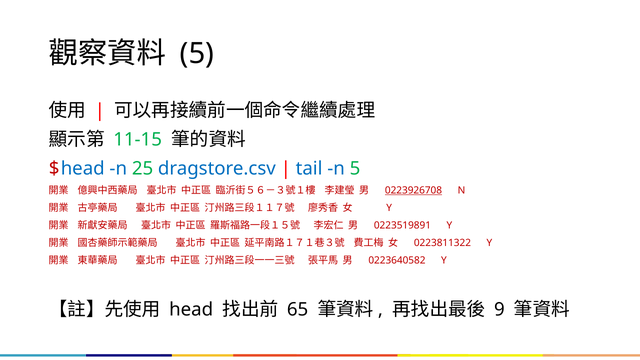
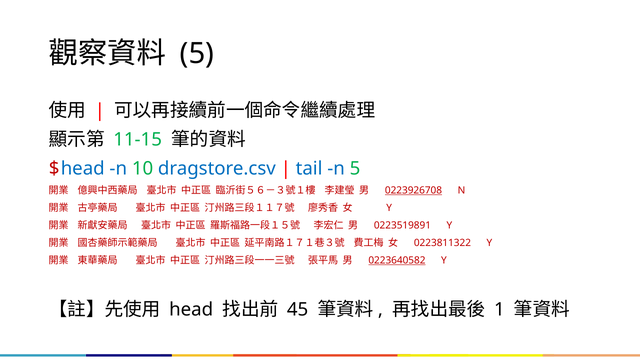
25: 25 -> 10 (143, 169)
0223640582 underline: none -> present (397, 261)
65: 65 -> 45 (298, 309)
9: 9 -> 1 (499, 309)
